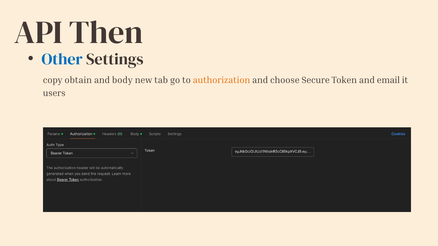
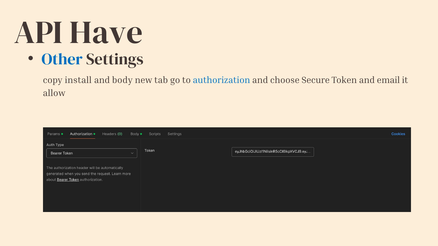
Then: Then -> Have (106, 32)
obtain: obtain -> install (78, 80)
authorization colour: orange -> blue (221, 80)
users: users -> allow (54, 93)
